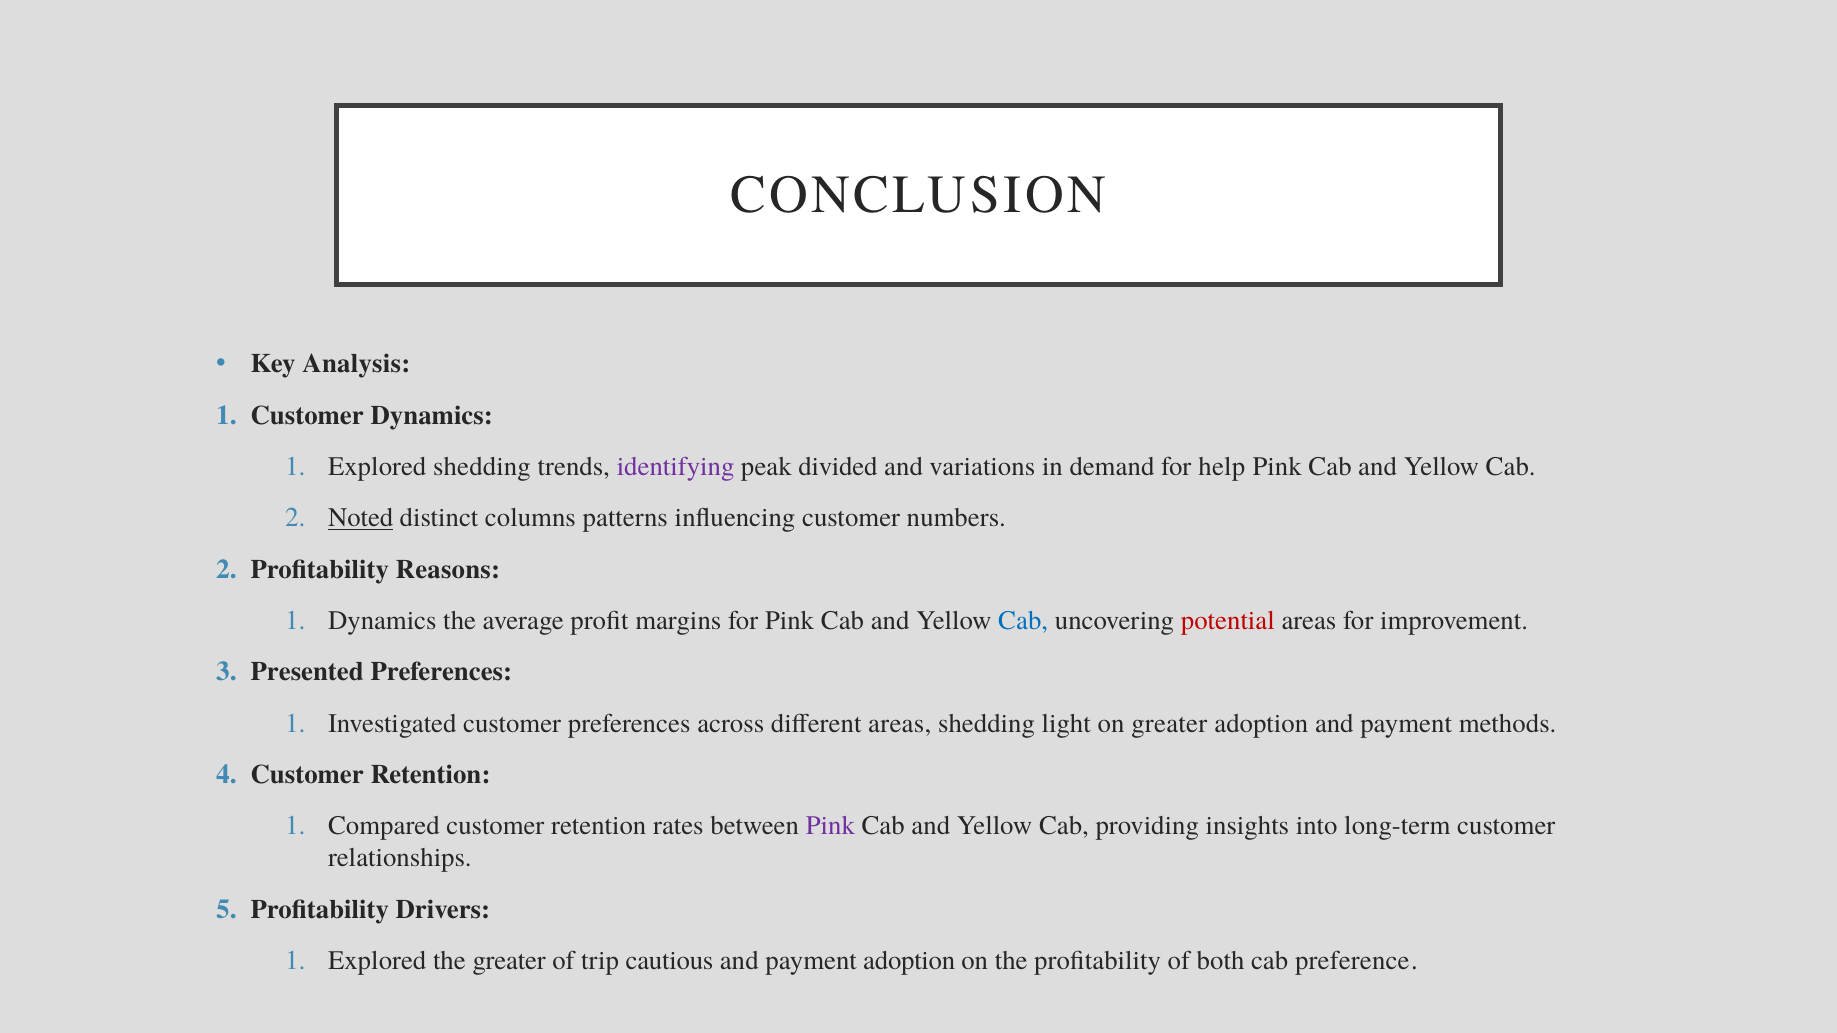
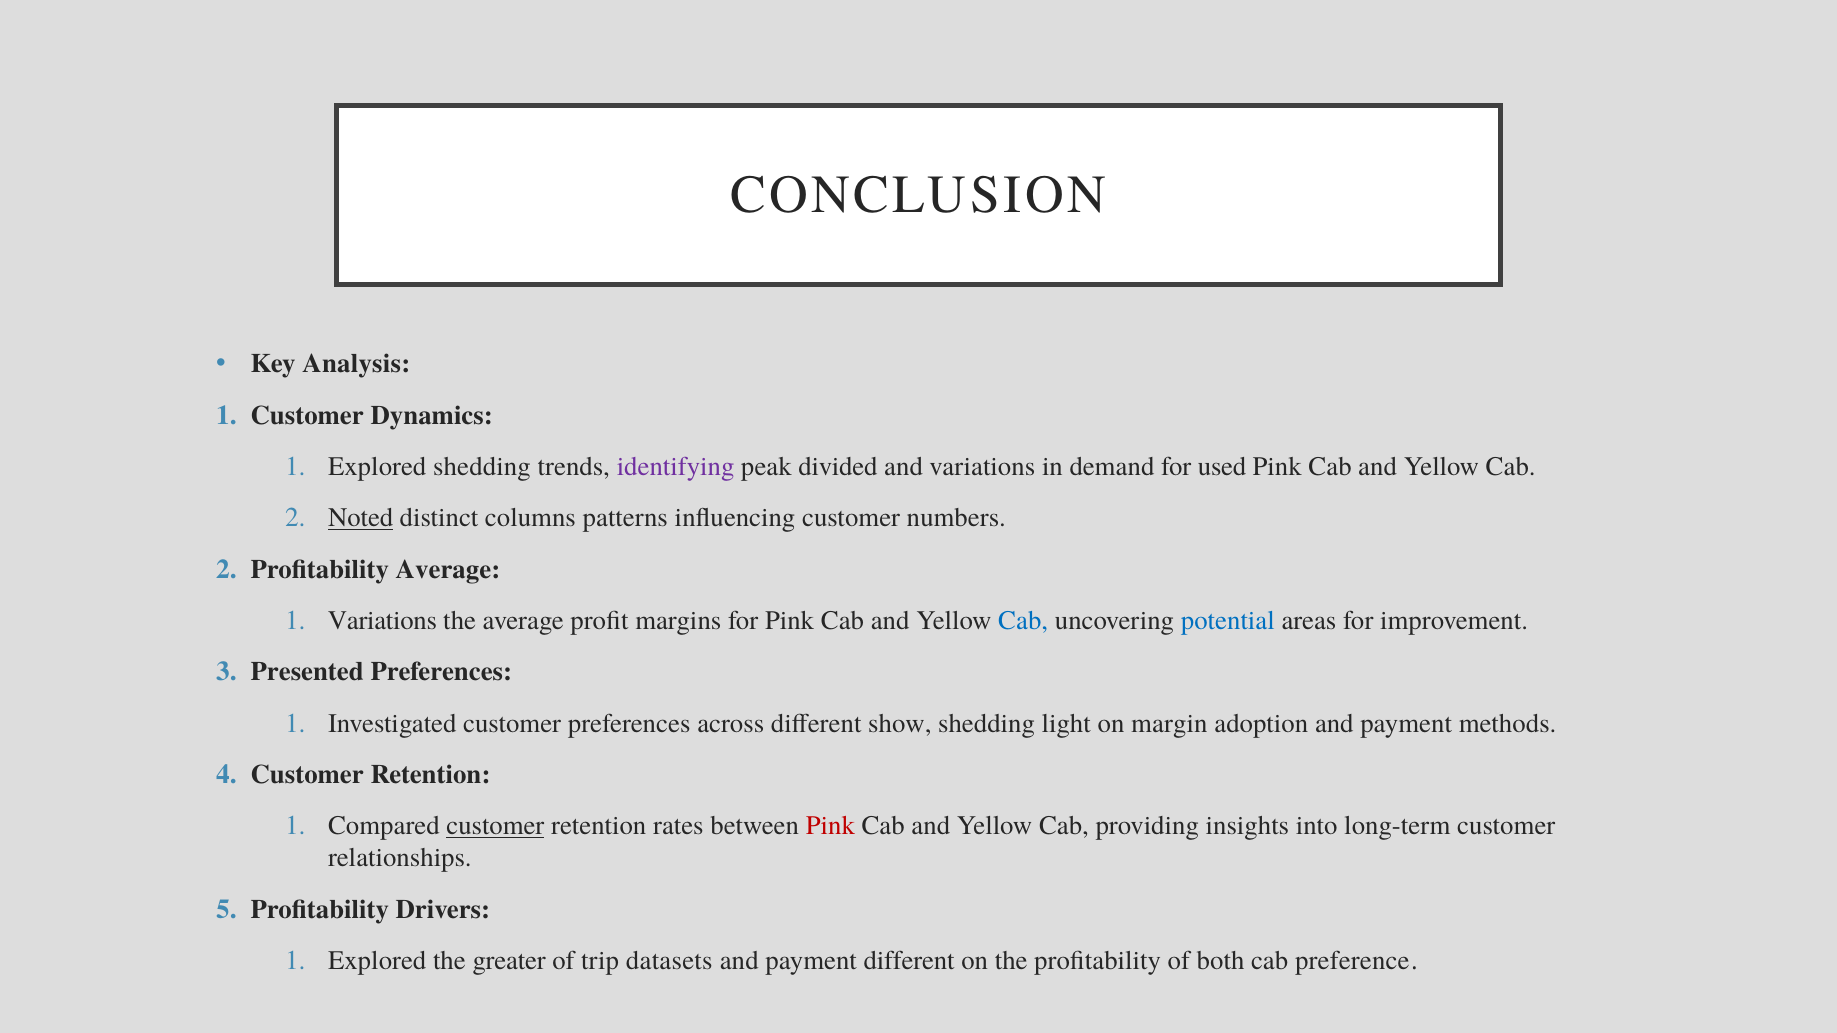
help: help -> used (1222, 467)
Profitability Reasons: Reasons -> Average (448, 569)
Dynamics: Dynamics -> Variations (382, 621)
potential colour: red -> blue (1228, 621)
different areas: areas -> show (900, 723)
on greater: greater -> margin (1169, 723)
customer underline: none -> present (495, 826)
Pink colour: purple -> red (830, 826)
cautious: cautious -> datasets (669, 961)
payment adoption: adoption -> different (909, 961)
